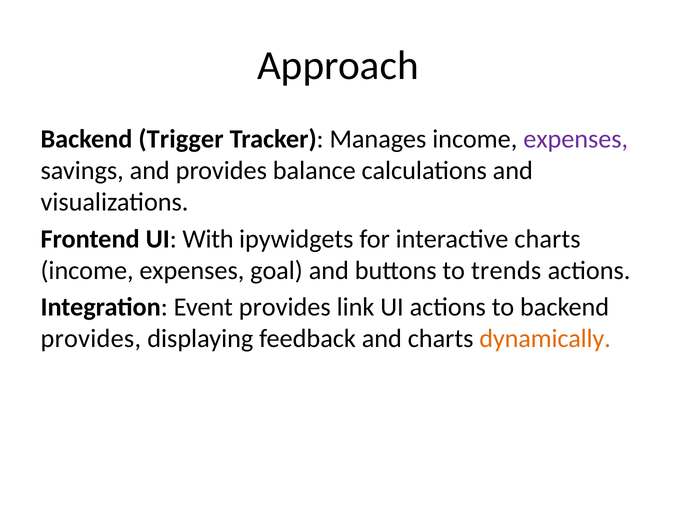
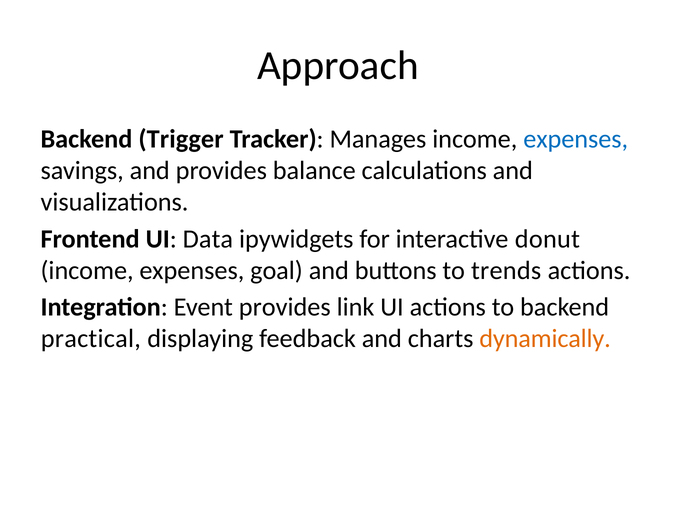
expenses colour: purple -> blue (576, 139)
With: With -> Data (208, 239)
interactive charts: charts -> donut (547, 239)
provides: provides -> practical (91, 339)
